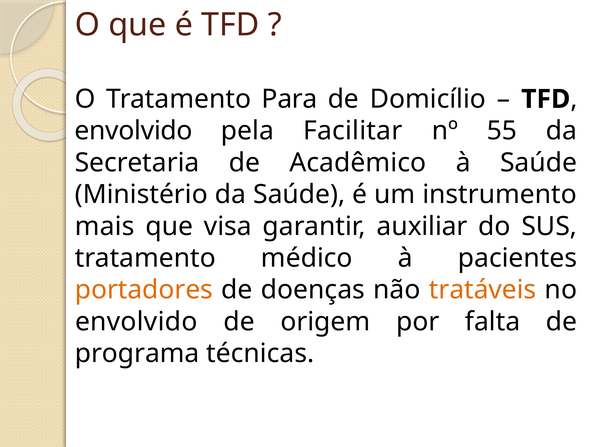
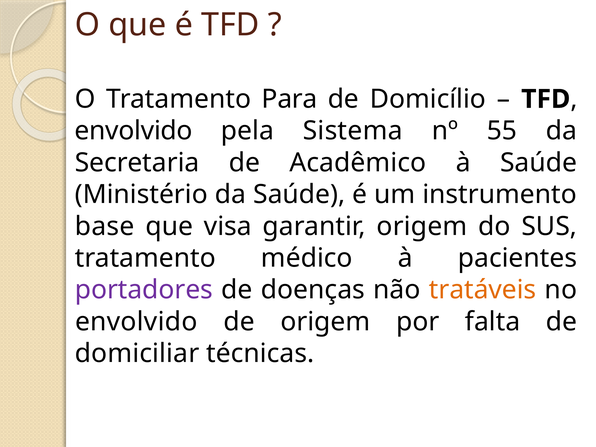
Facilitar: Facilitar -> Sistema (353, 131)
mais: mais -> base (105, 226)
garantir auxiliar: auxiliar -> origem (422, 226)
portadores colour: orange -> purple (144, 290)
programa: programa -> domiciliar (137, 353)
